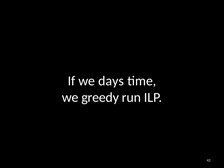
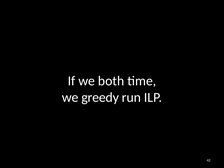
days: days -> both (111, 81)
